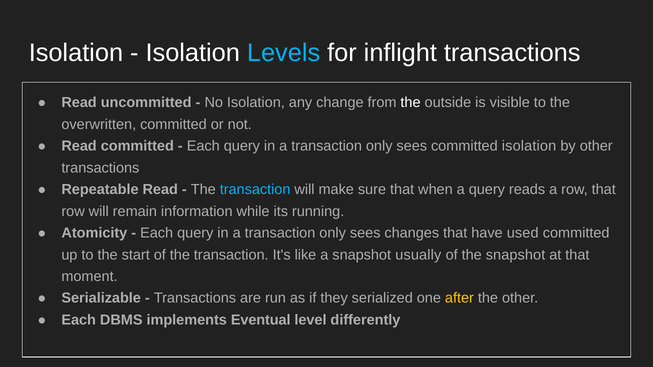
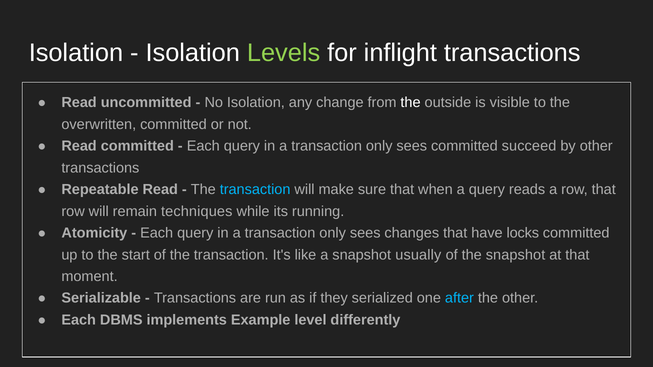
Levels colour: light blue -> light green (284, 53)
committed isolation: isolation -> succeed (529, 146)
information: information -> techniques (197, 211)
used: used -> locks (523, 233)
after colour: yellow -> light blue (459, 298)
Eventual: Eventual -> Example (261, 320)
